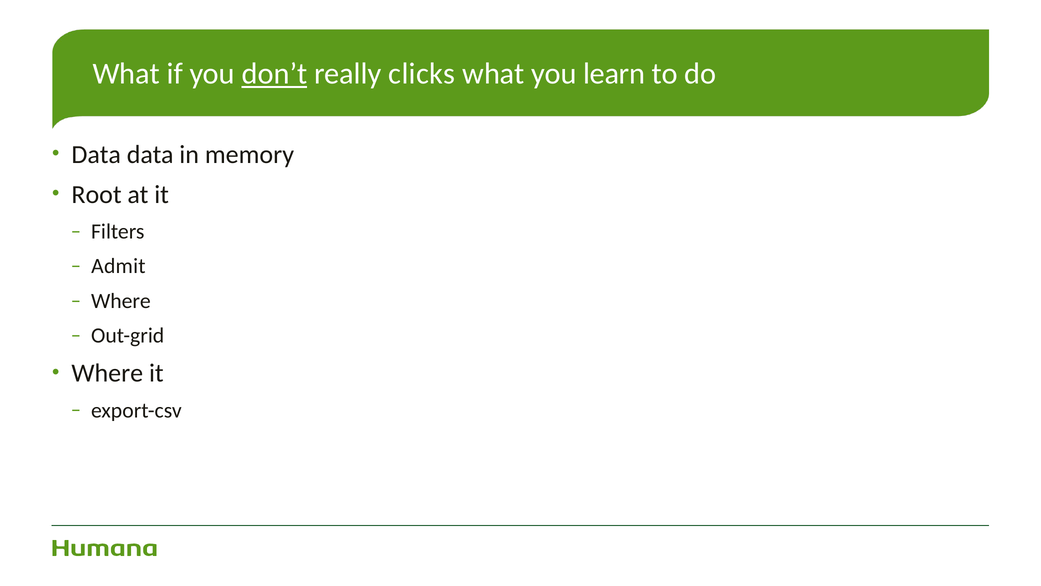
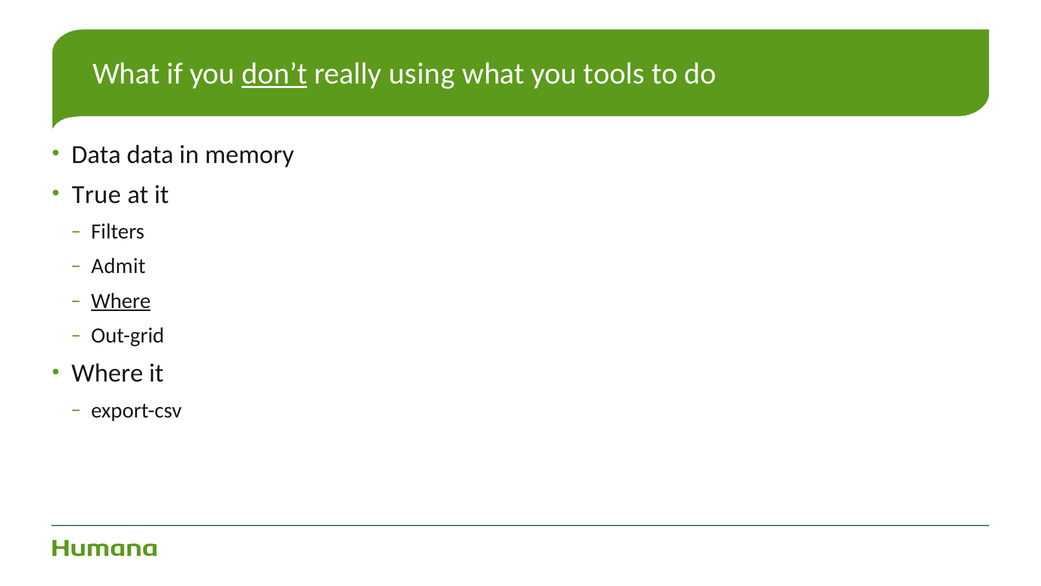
clicks: clicks -> using (422, 74)
learn: learn -> tools (614, 74)
Root: Root -> True (96, 194)
Where underline: none -> present (121, 301)
